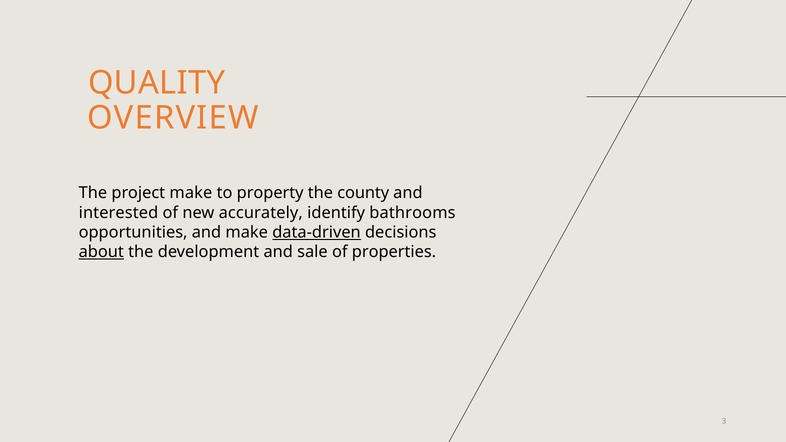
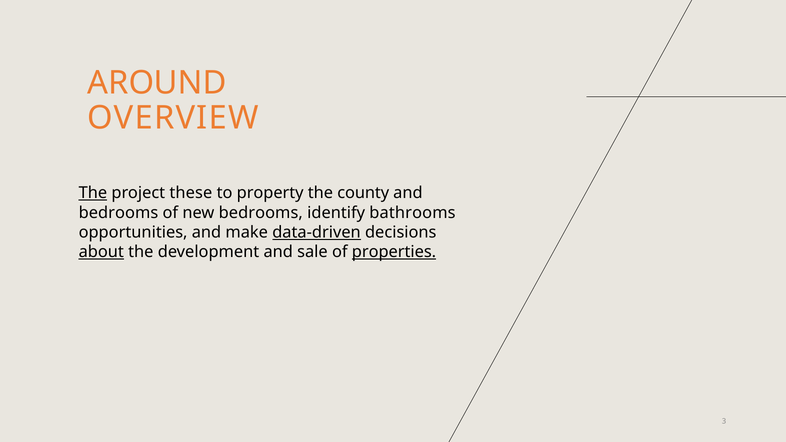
QUALITY: QUALITY -> AROUND (157, 83)
The underline: none -> present (93, 193)
project make: make -> these (191, 193)
interested: interested -> bedrooms (118, 213)
new accurately: accurately -> bedrooms (261, 213)
properties underline: none -> present (394, 252)
